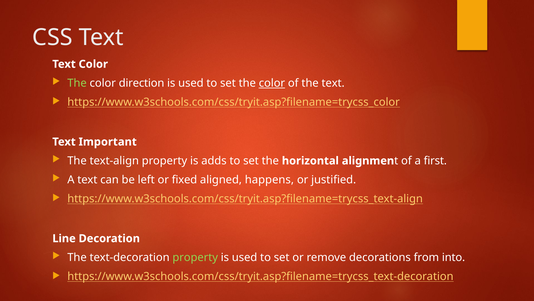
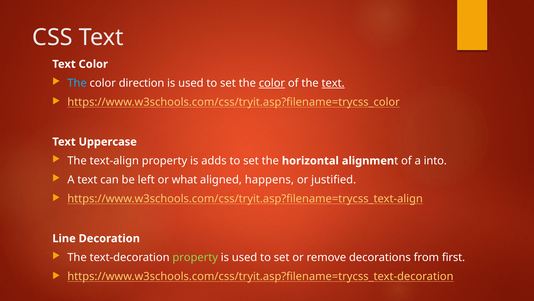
The colour: light green -> light blue (77, 83)
text underline: none -> present (333, 83)
Important: Important -> Uppercase (108, 142)
first: first -> into (435, 160)
fixed: fixed -> what (184, 179)
into: into -> first (454, 257)
